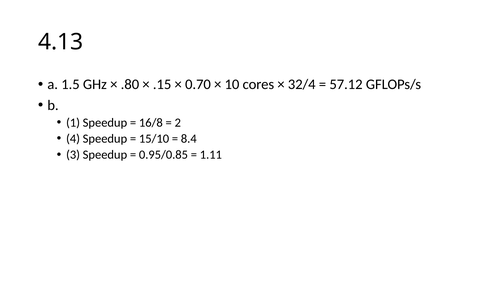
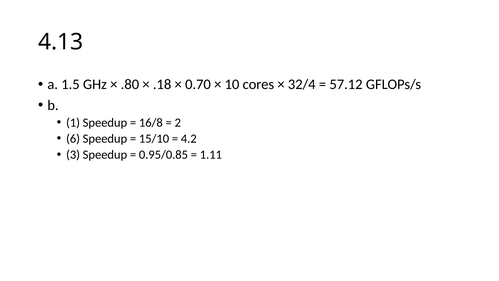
.15: .15 -> .18 (162, 84)
4: 4 -> 6 (73, 139)
8.4: 8.4 -> 4.2 (189, 139)
